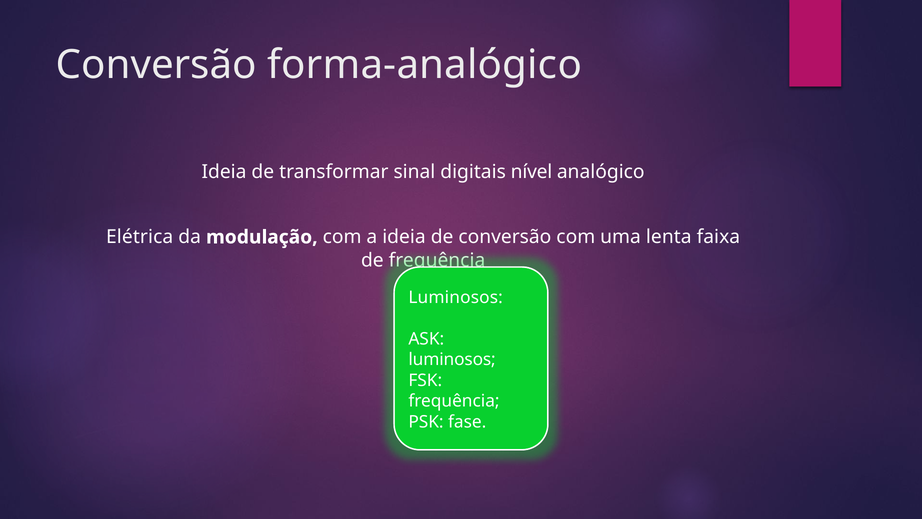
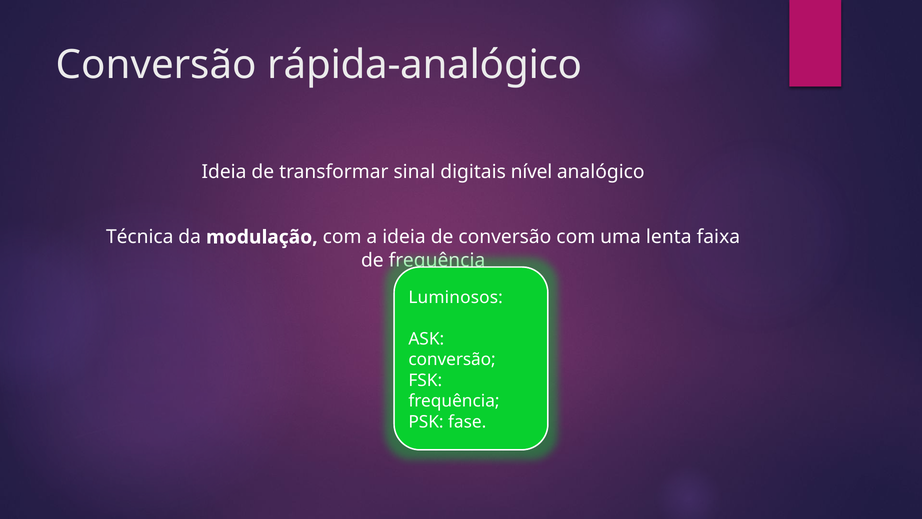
forma-analógico: forma-analógico -> rápida-analógico (425, 65)
Elétrica: Elétrica -> Técnica (140, 237)
luminosos: luminosos -> conversão (452, 359)
